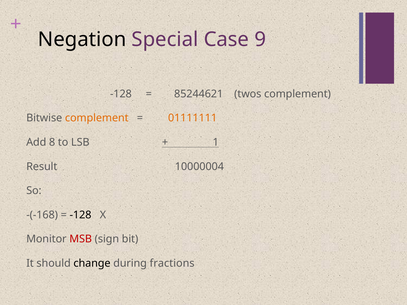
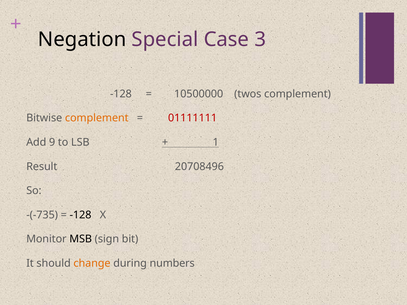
9: 9 -> 3 (260, 39)
85244621: 85244621 -> 10500000 (199, 94)
01111111 colour: orange -> red (193, 118)
8: 8 -> 9 (52, 142)
10000004: 10000004 -> 20708496 (199, 167)
-(-168: -(-168 -> -(-735 (42, 215)
MSB colour: red -> black (81, 239)
change colour: black -> orange (92, 263)
fractions: fractions -> numbers (172, 263)
